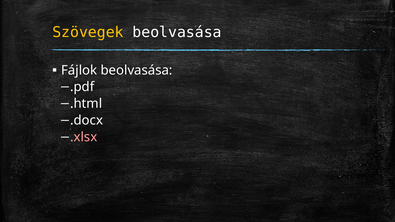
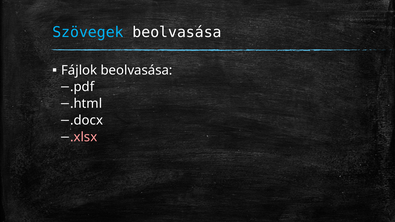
Szövegek colour: yellow -> light blue (88, 32)
